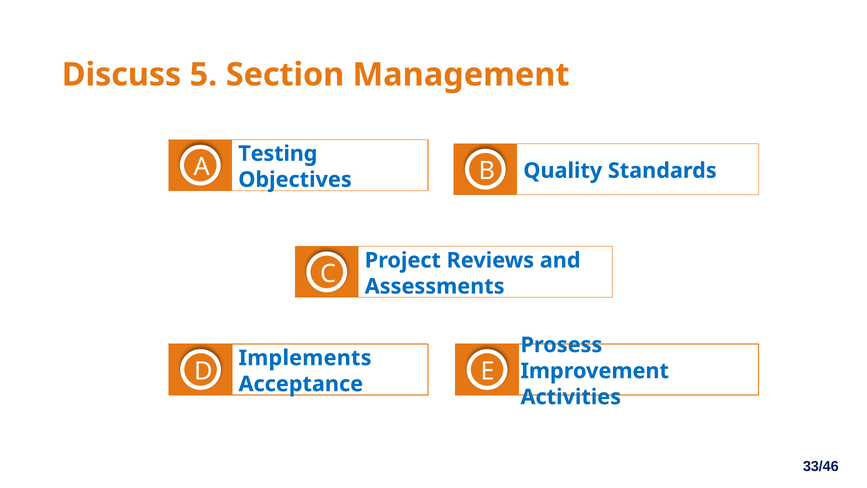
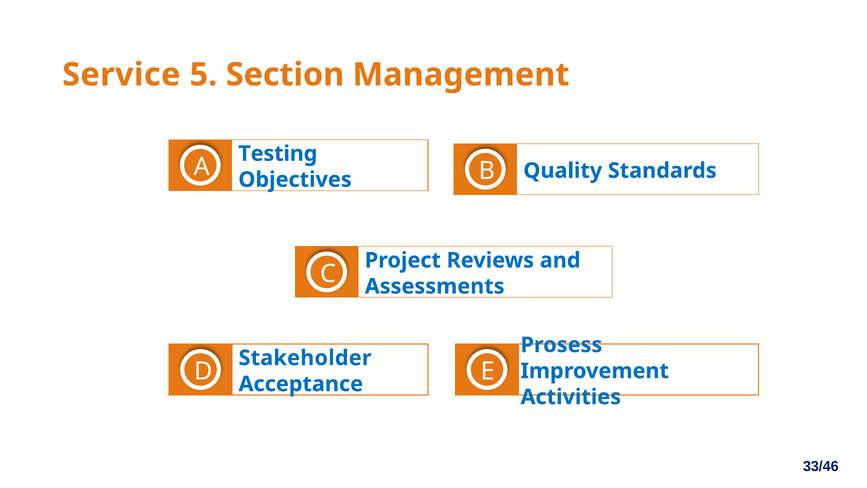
Discuss: Discuss -> Service (121, 75)
Implements: Implements -> Stakeholder (305, 358)
